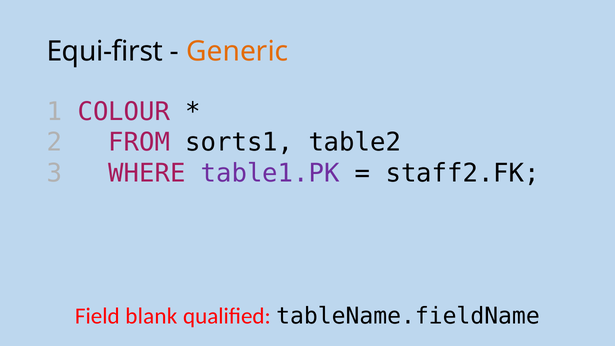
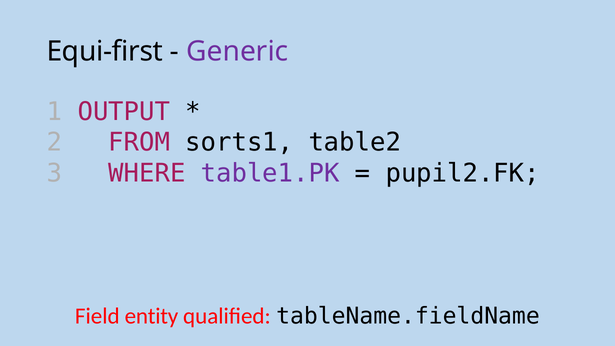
Generic colour: orange -> purple (237, 52)
COLOUR: COLOUR -> OUTPUT (124, 112)
staff2.FK: staff2.FK -> pupil2.FK (463, 173)
blank: blank -> entity (152, 316)
